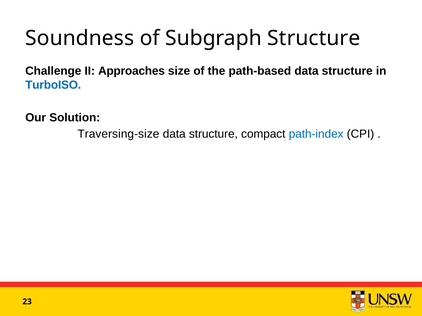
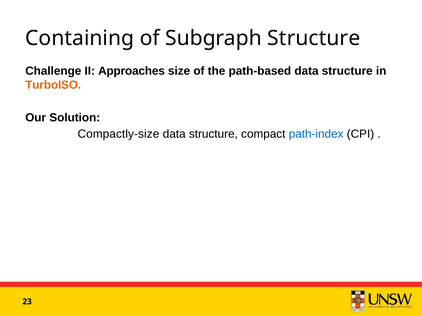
Soundness: Soundness -> Containing (80, 38)
TurboISO colour: blue -> orange (53, 85)
Traversing-size: Traversing-size -> Compactly-size (118, 134)
